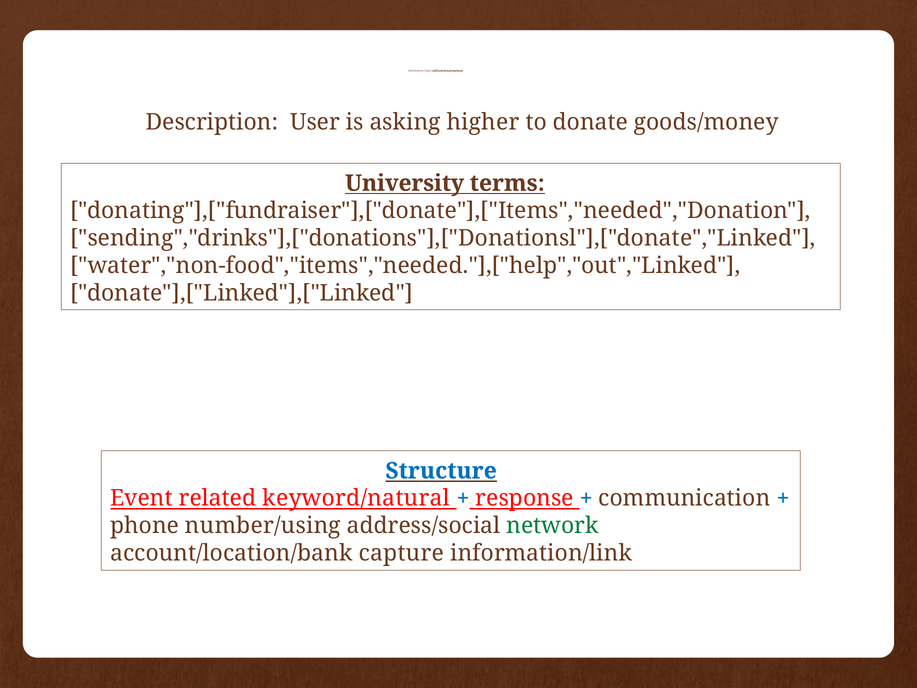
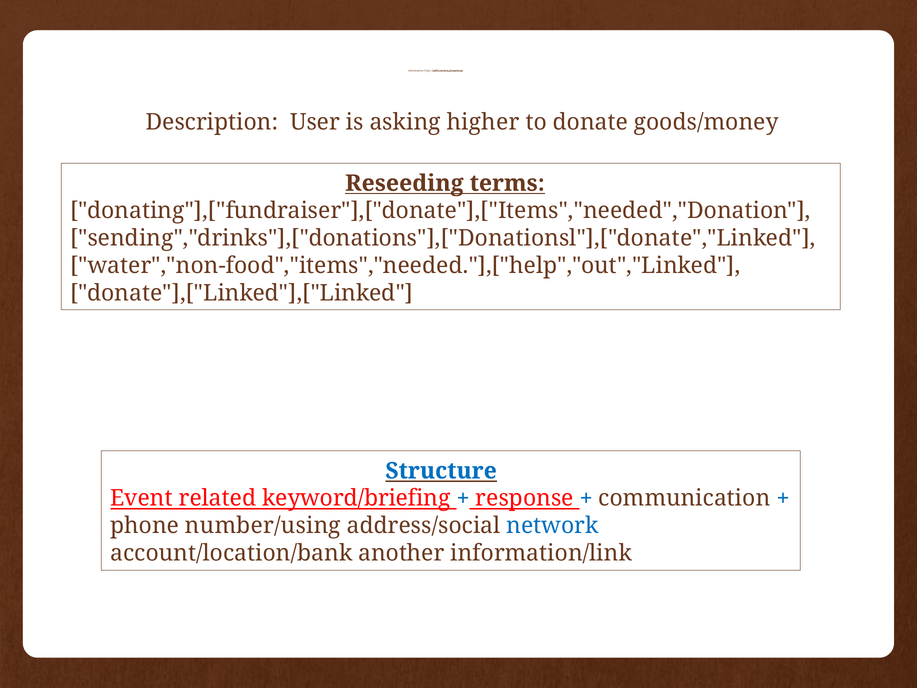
University: University -> Reseeding (404, 183)
keyword/natural: keyword/natural -> keyword/briefing (356, 498)
network colour: green -> blue (553, 526)
capture: capture -> another (401, 553)
